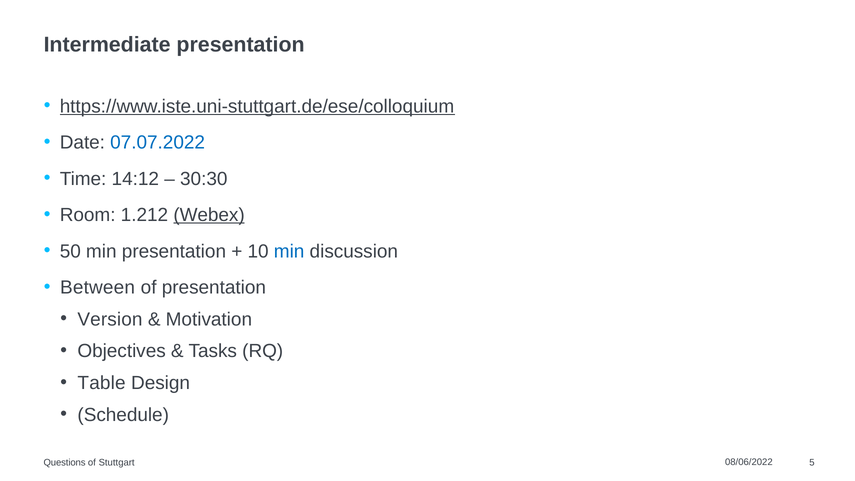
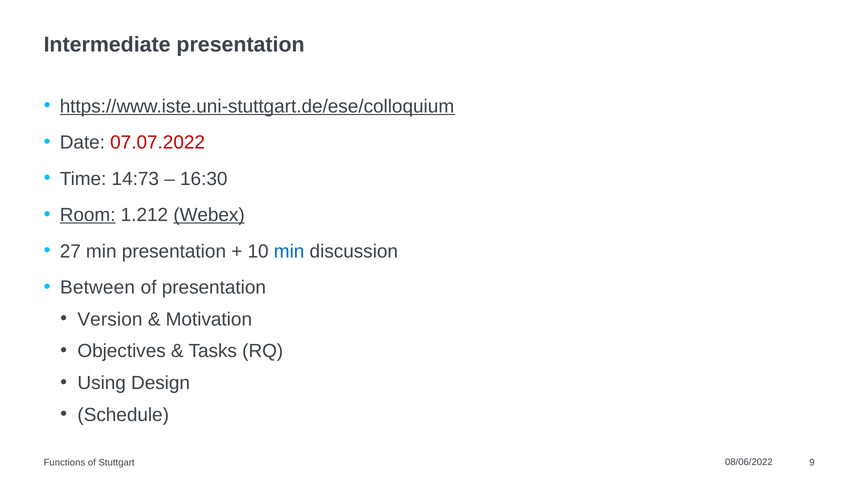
07.07.2022 colour: blue -> red (158, 142)
14:12: 14:12 -> 14:73 (135, 179)
30:30: 30:30 -> 16:30 (204, 179)
Room underline: none -> present (88, 215)
50: 50 -> 27 (70, 251)
Table: Table -> Using (102, 383)
Questions: Questions -> Functions (64, 462)
5: 5 -> 9 (812, 462)
